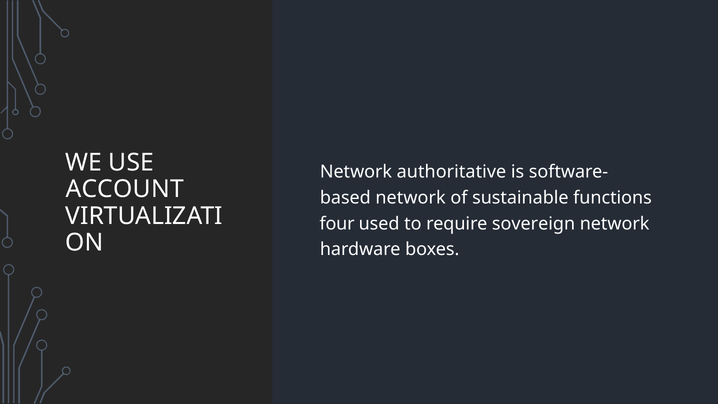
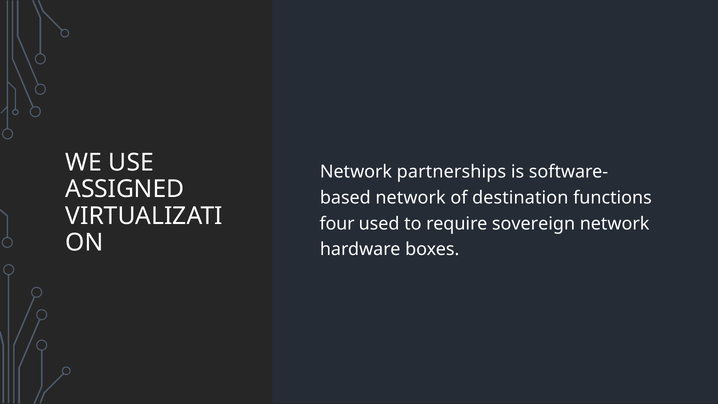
authoritative: authoritative -> partnerships (451, 172)
ACCOUNT: ACCOUNT -> ASSIGNED (125, 189)
sustainable: sustainable -> destination (520, 198)
